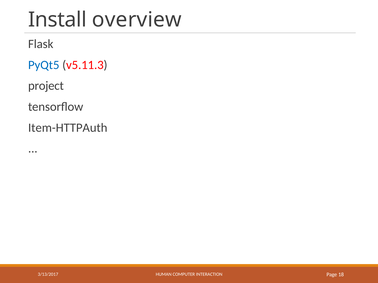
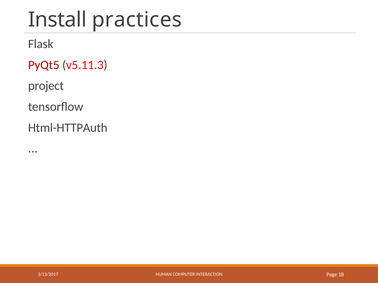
overview: overview -> practices (137, 20)
PyQt5 colour: blue -> red (44, 65)
Item-HTTPAuth: Item-HTTPAuth -> Html-HTTPAuth (68, 128)
